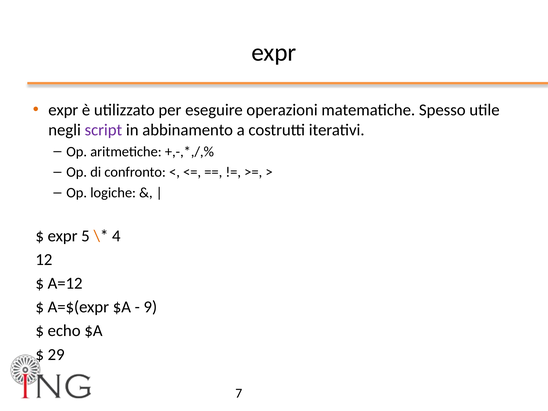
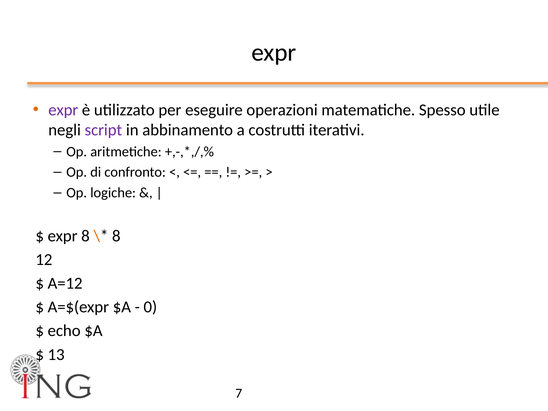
expr colour: black -> purple (63, 110)
expr 5: 5 -> 8 (85, 236)
4: 4 -> 8 (116, 236)
9: 9 -> 0 (150, 307)
29: 29 -> 13 (56, 354)
